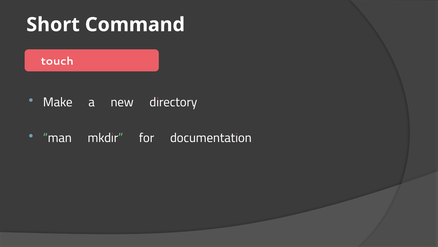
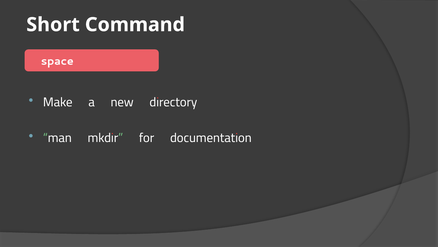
touch: touch -> space (57, 61)
